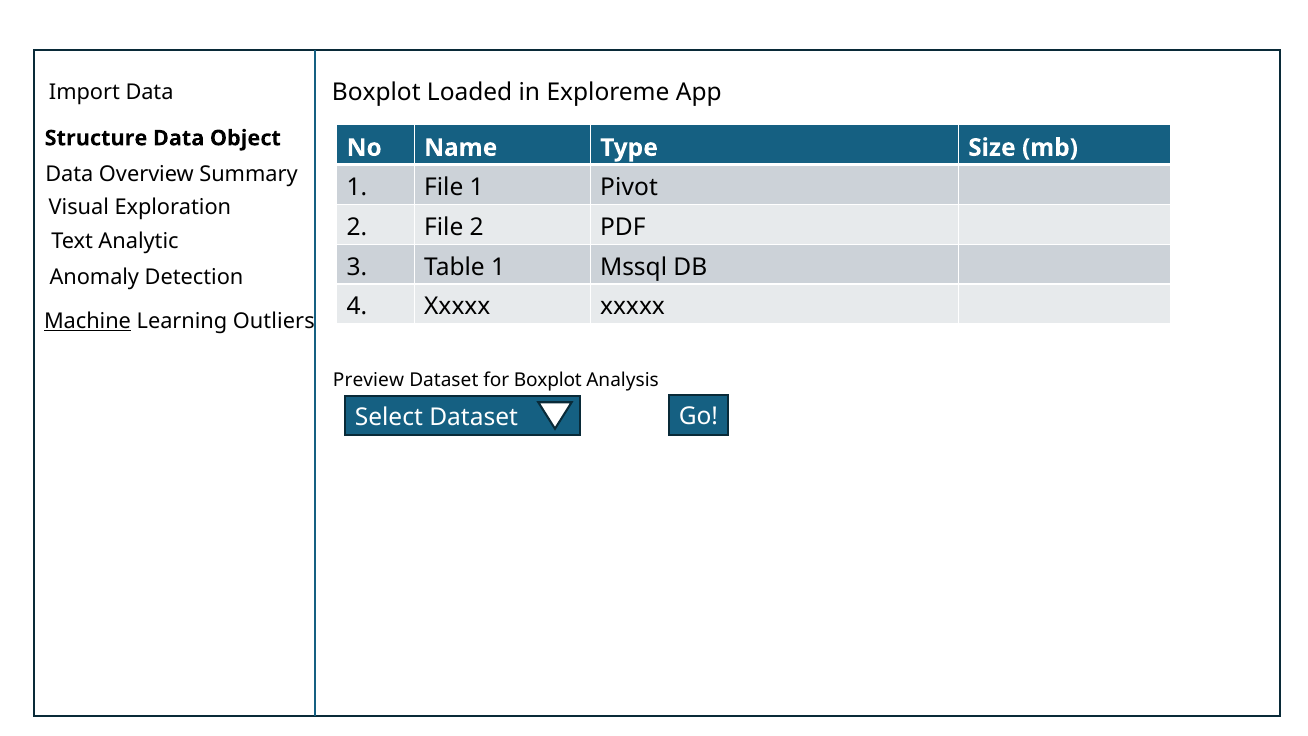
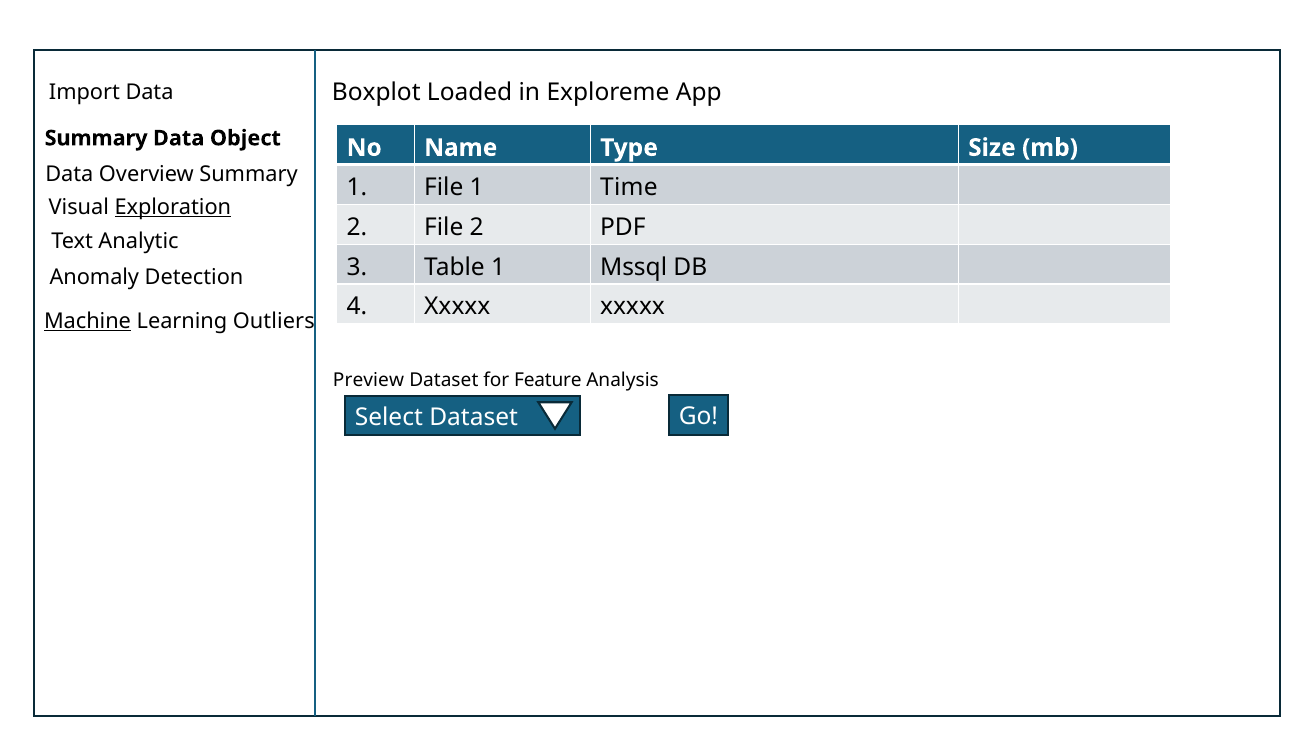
Structure: Structure -> Summary (96, 138)
Pivot: Pivot -> Time (629, 187)
Exploration underline: none -> present (173, 207)
for Boxplot: Boxplot -> Feature (548, 380)
